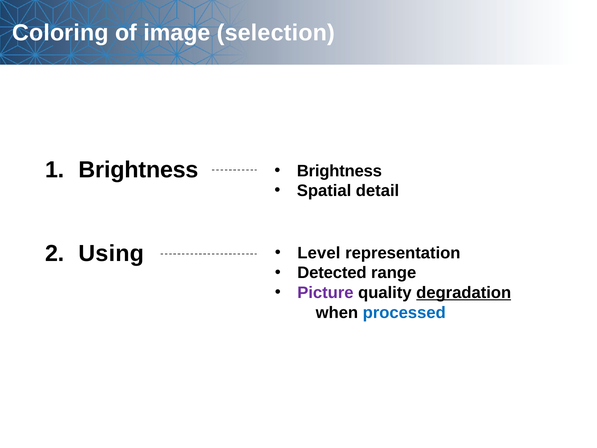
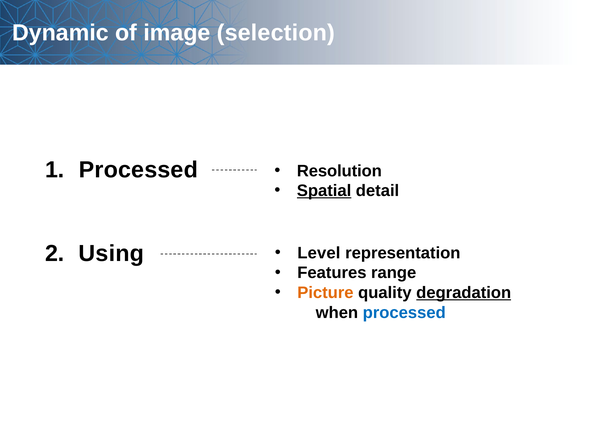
Coloring: Coloring -> Dynamic (60, 33)
Brightness: Brightness -> Processed (138, 170)
Brightness: Brightness -> Resolution (339, 171)
Spatial underline: none -> present (324, 191)
Detected: Detected -> Features (332, 273)
Picture colour: purple -> orange (325, 293)
